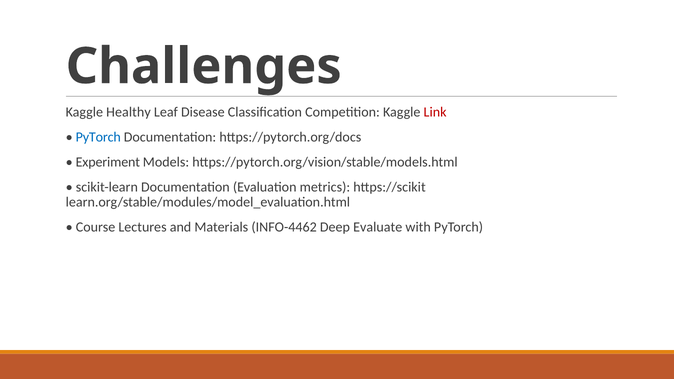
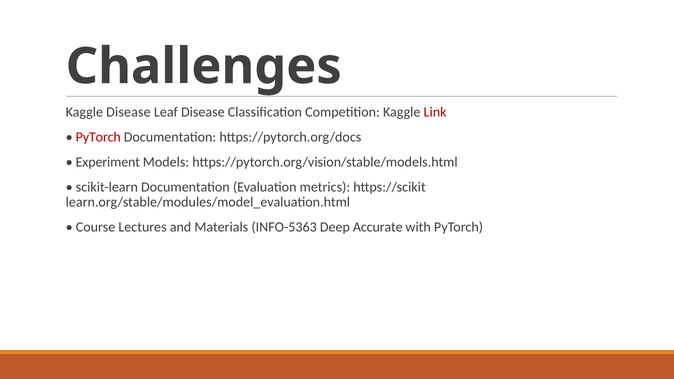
Kaggle Healthy: Healthy -> Disease (128, 112)
PyTorch colour: blue -> red (98, 137)
INFO-4462: INFO-4462 -> INFO-5363 (284, 227)
Evaluate: Evaluate -> Accurate (378, 227)
